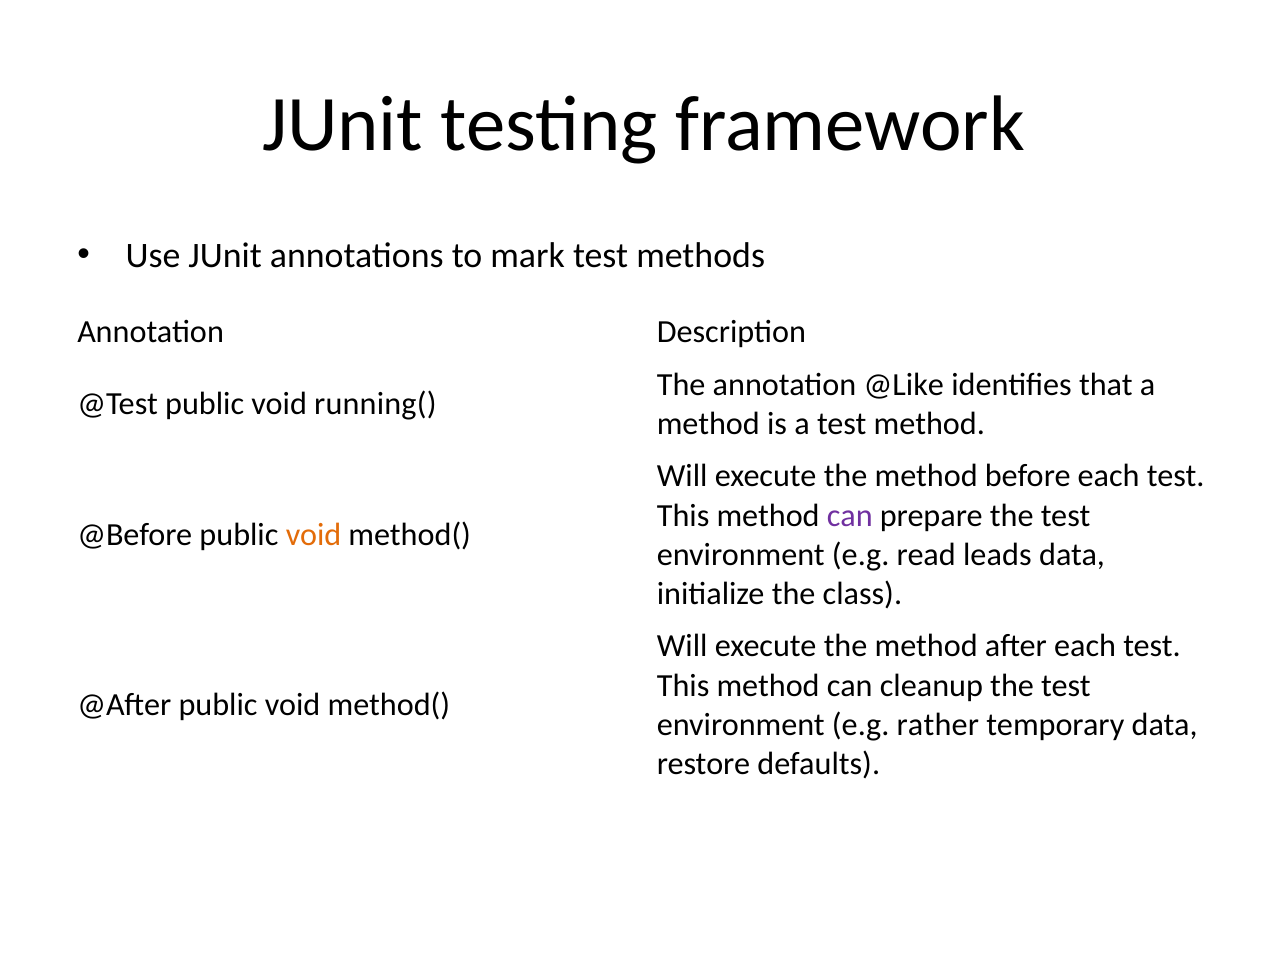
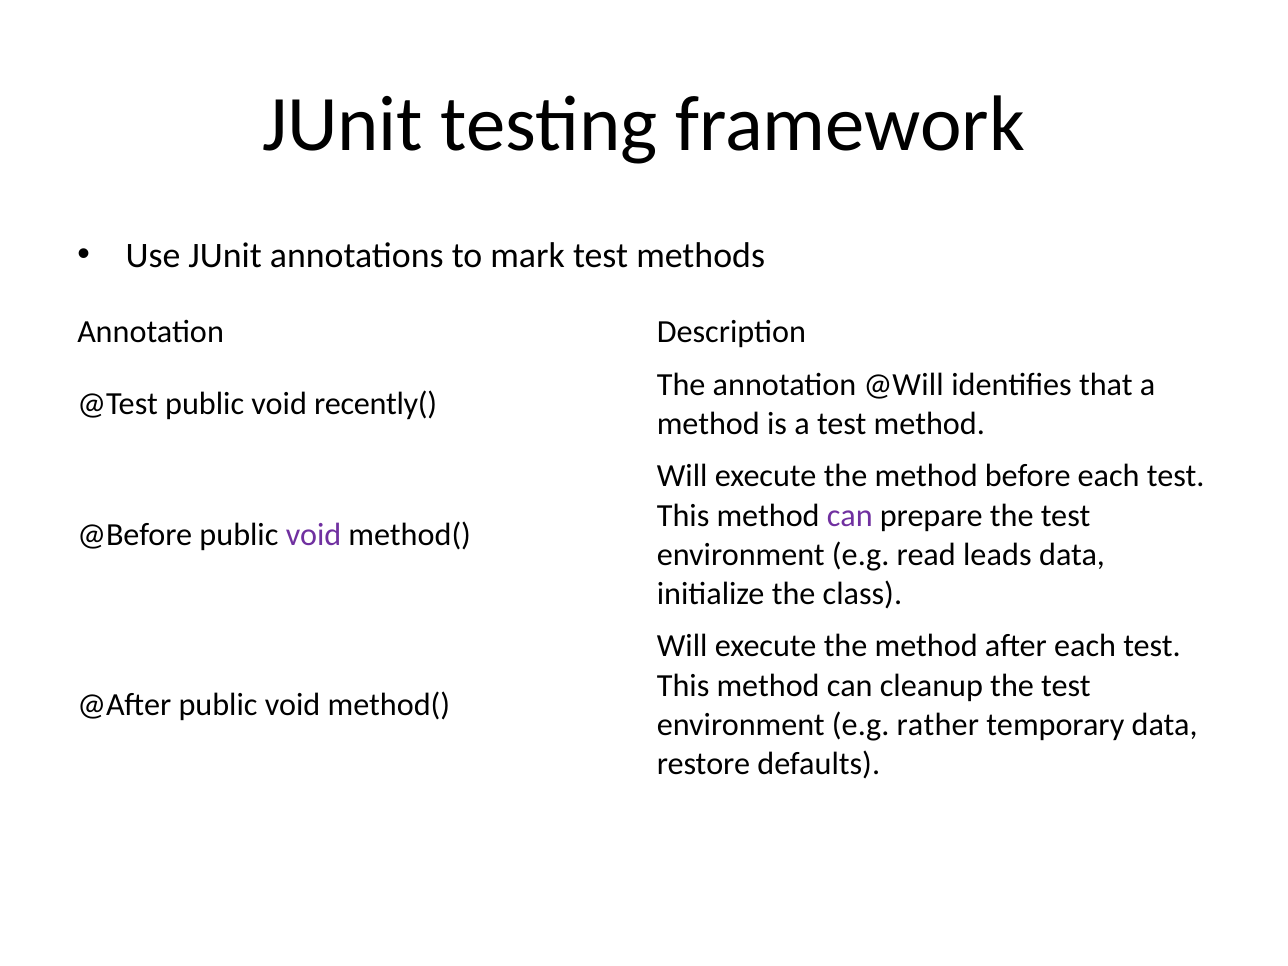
@Like: @Like -> @Will (904, 385)
running(: running( -> recently( (376, 404)
void colour: orange -> purple (314, 535)
